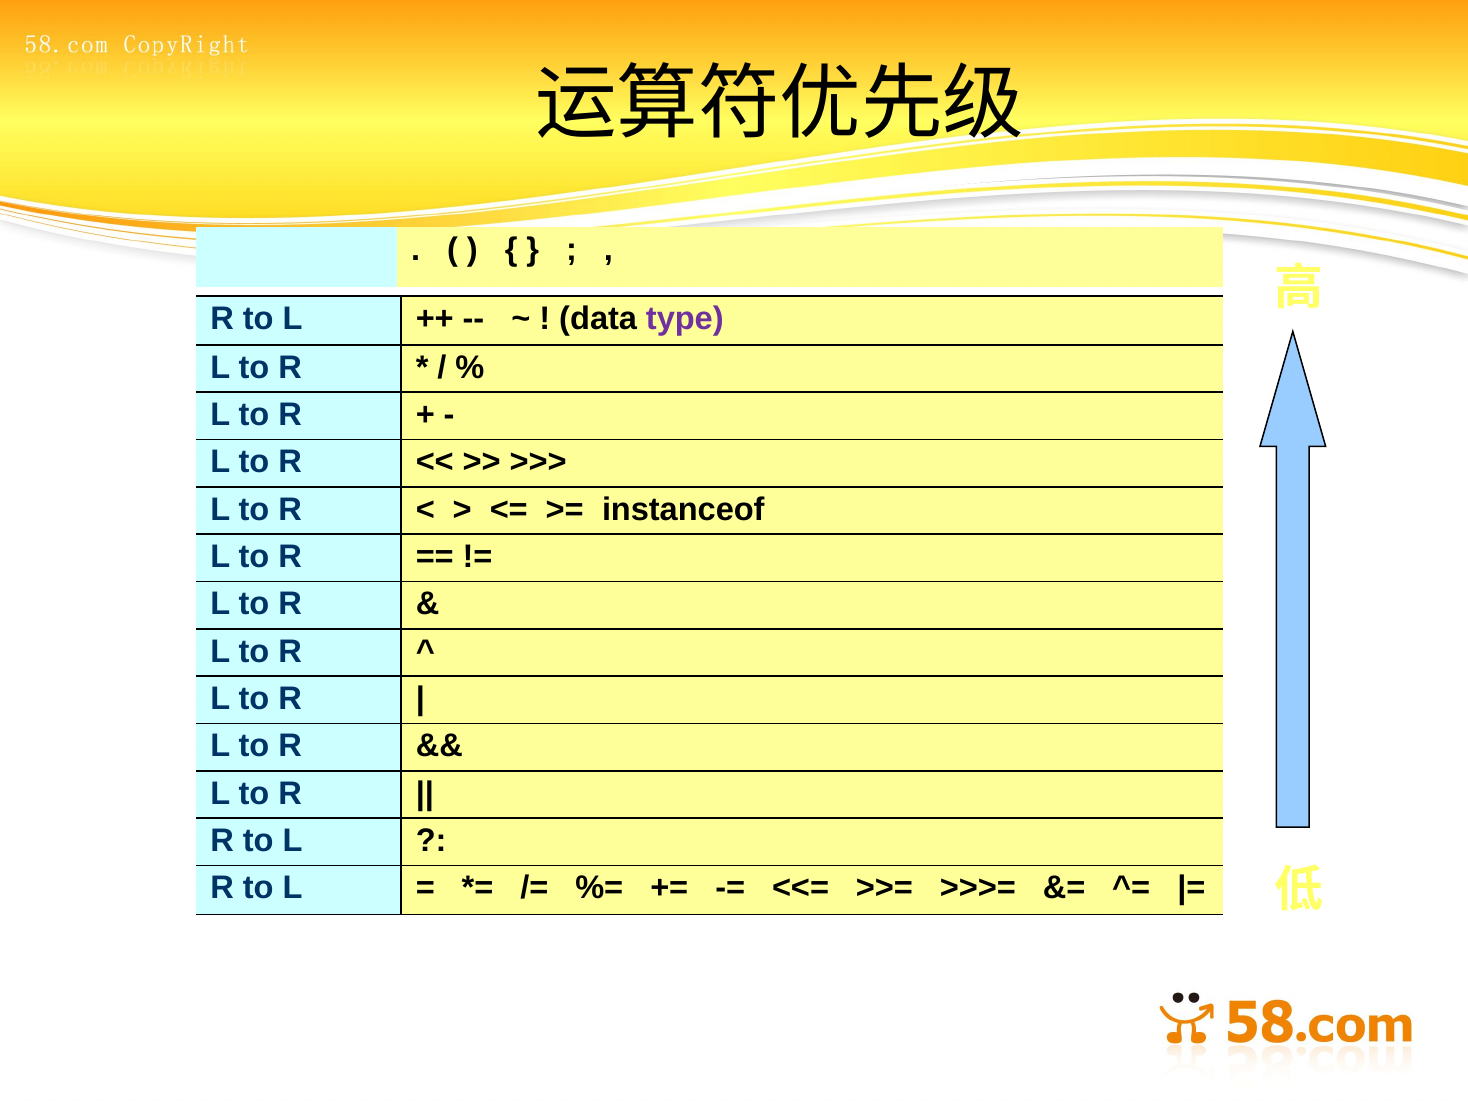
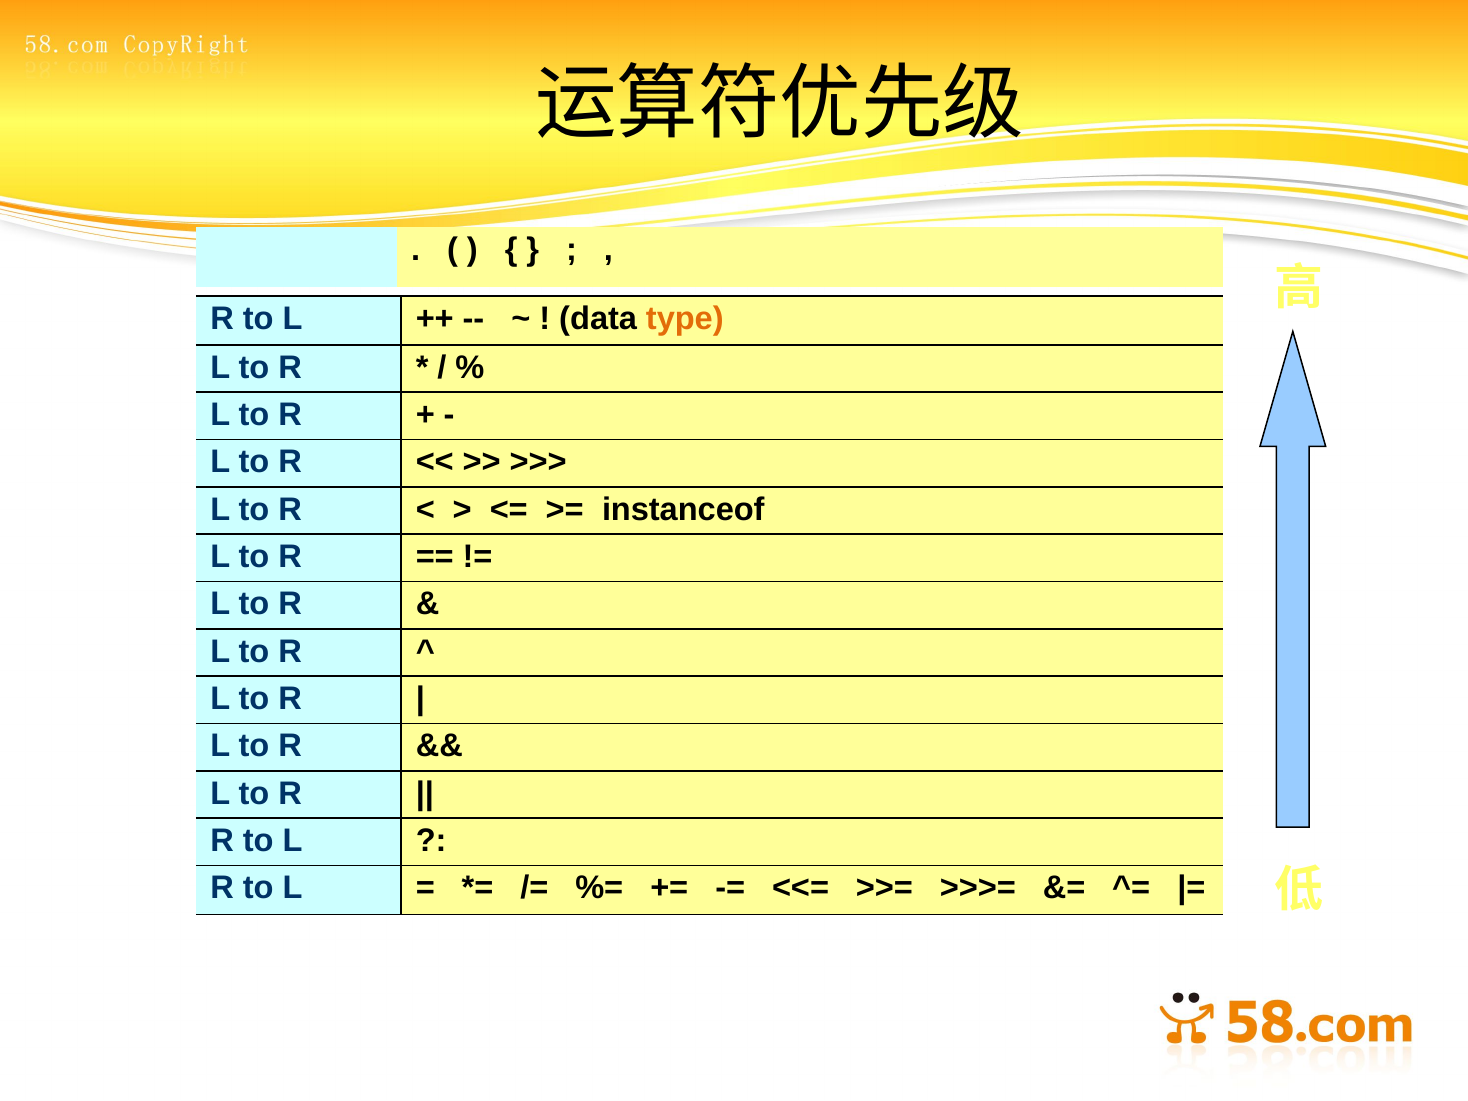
type colour: purple -> orange (685, 319)
